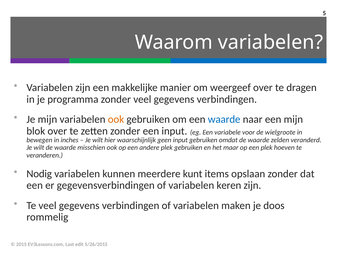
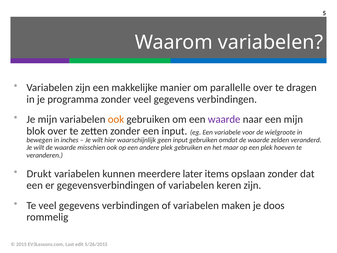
weergeef: weergeef -> parallelle (230, 88)
waarde colour: blue -> purple (224, 119)
Nodig: Nodig -> Drukt (39, 174)
kunt: kunt -> later (193, 174)
